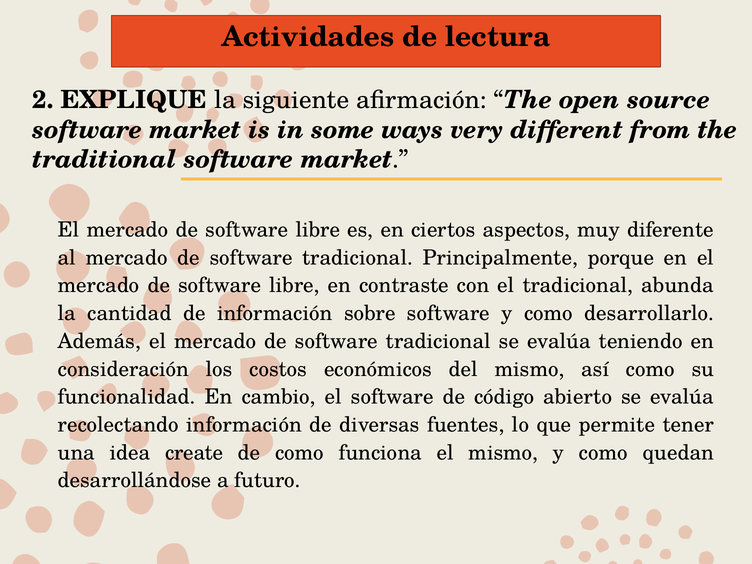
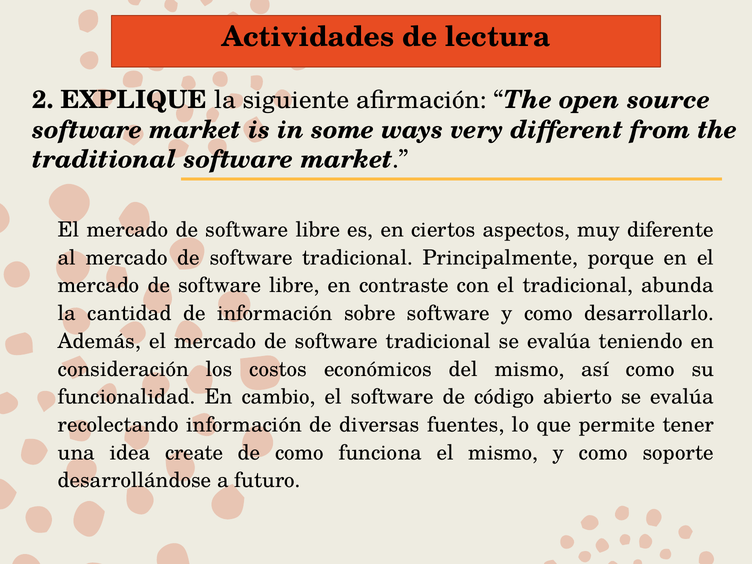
quedan: quedan -> soporte (678, 453)
